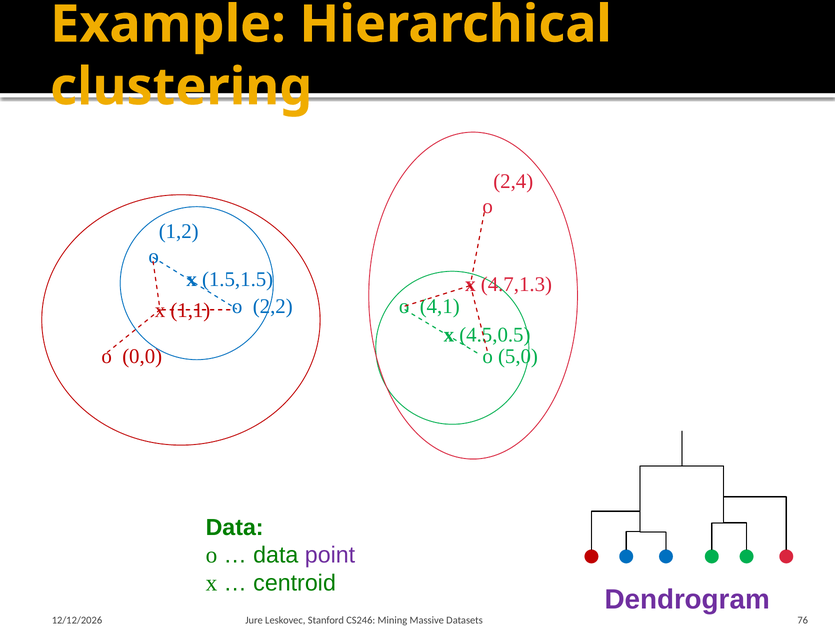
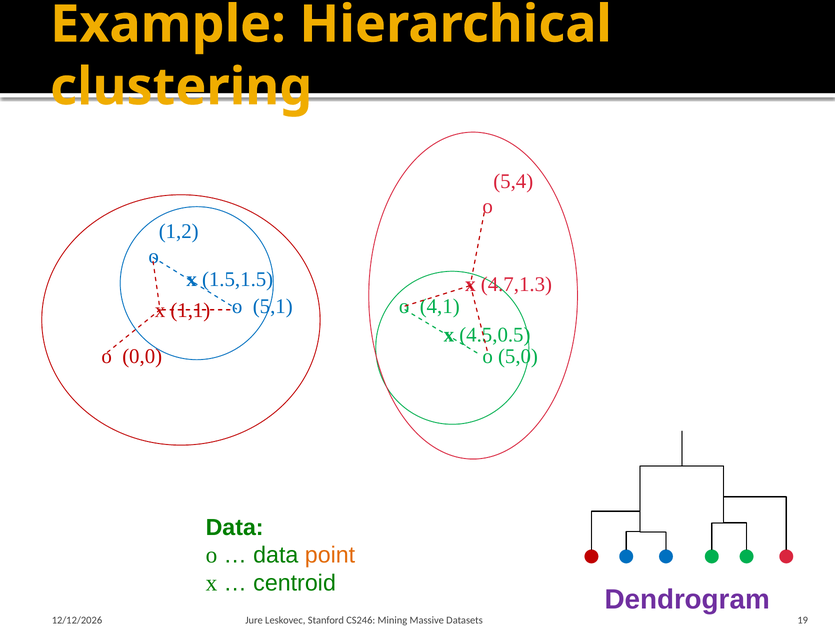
2,4: 2,4 -> 5,4 (513, 181)
2,2: 2,2 -> 5,1 (273, 307)
point colour: purple -> orange (330, 555)
76: 76 -> 19 (803, 621)
